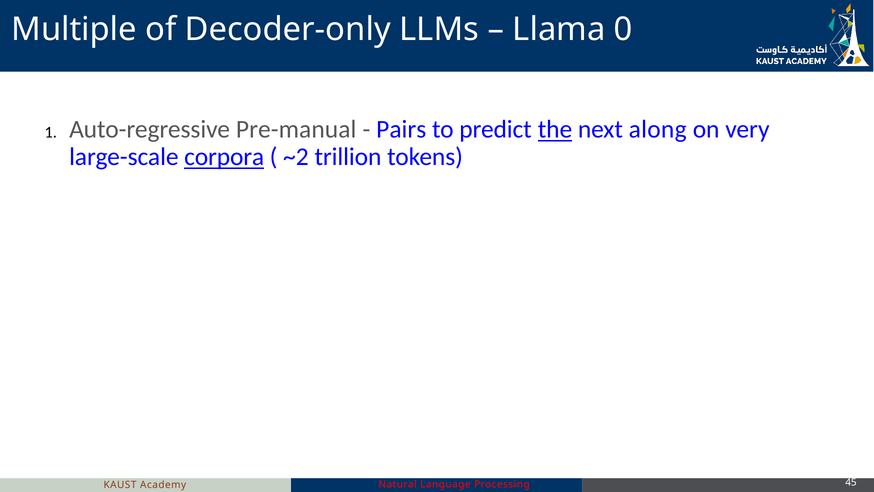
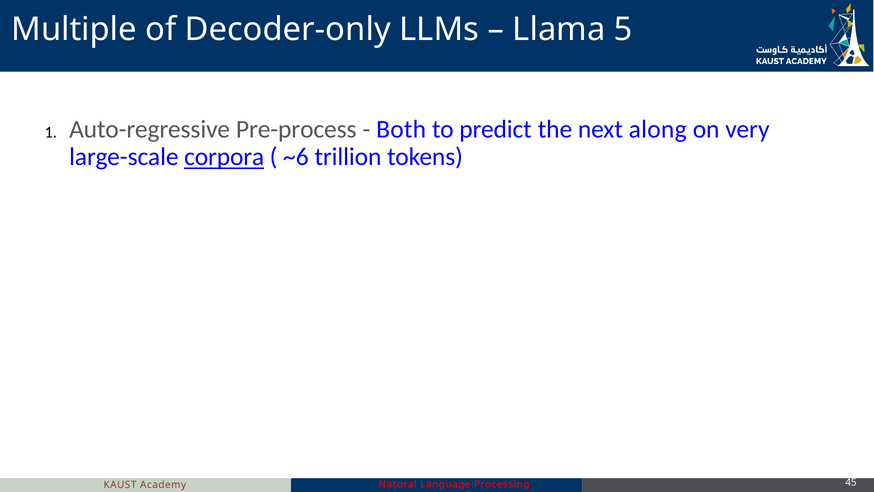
0: 0 -> 5 (623, 29)
Pre-manual: Pre-manual -> Pre-process (296, 129)
Pairs: Pairs -> Both (401, 129)
the underline: present -> none (555, 129)
~2: ~2 -> ~6 (296, 157)
